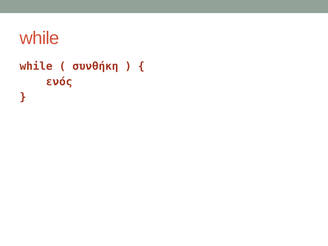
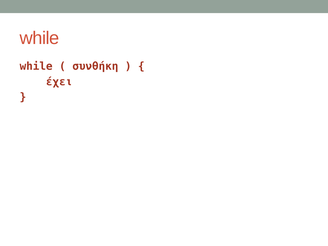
ενός: ενός -> έχει (59, 82)
